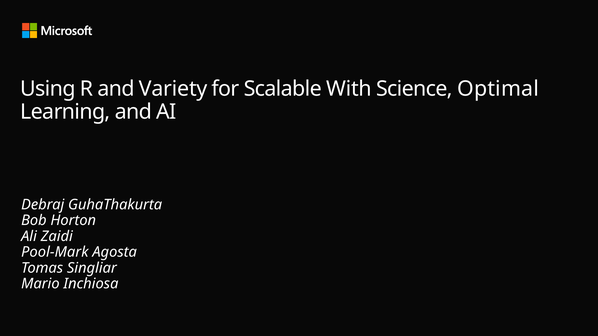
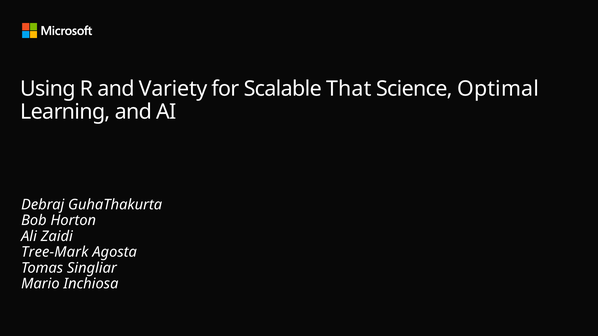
With: With -> That (349, 89)
Pool-Mark: Pool-Mark -> Tree-Mark (55, 252)
